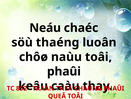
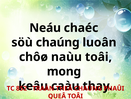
söù thaéng: thaéng -> chaúng (58, 42)
phaûi: phaûi -> mong (64, 71)
